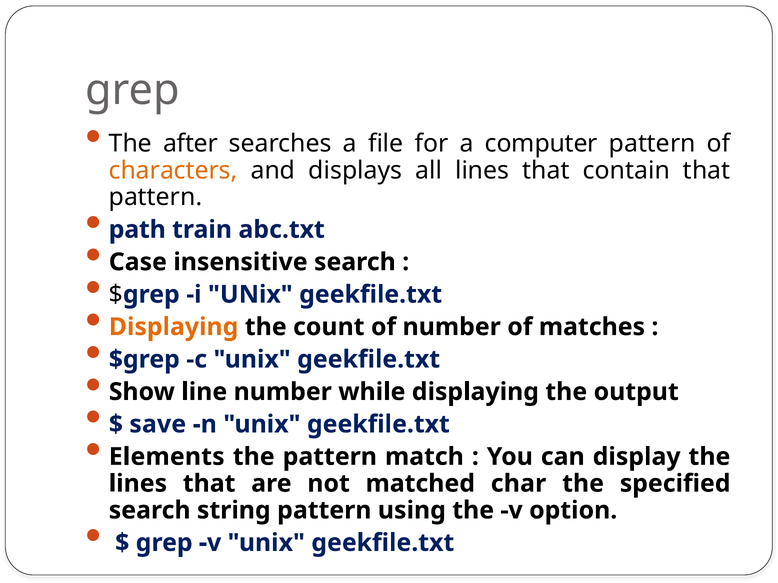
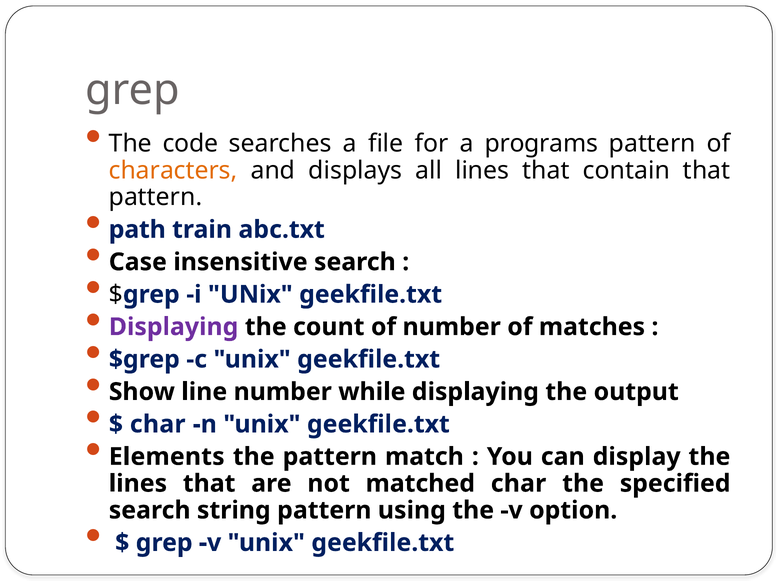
after: after -> code (190, 144)
computer: computer -> programs (541, 144)
Displaying colour: orange -> purple (174, 327)
save: save -> char (158, 425)
